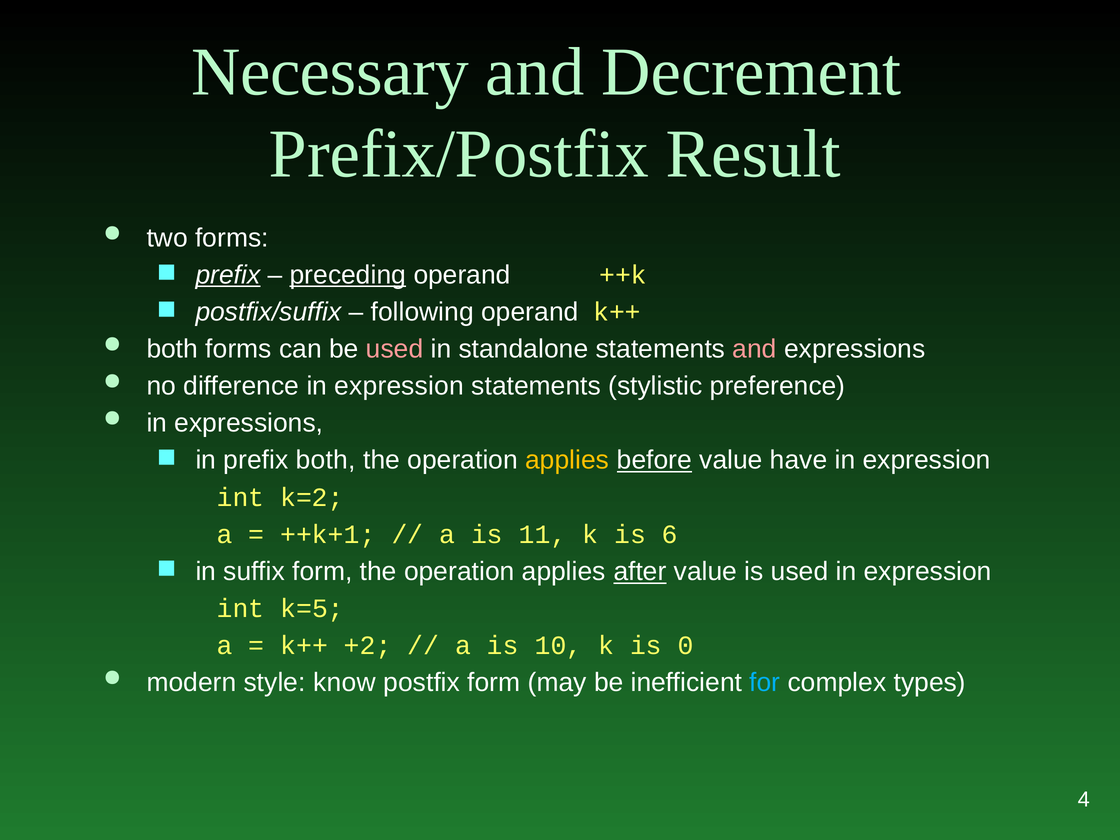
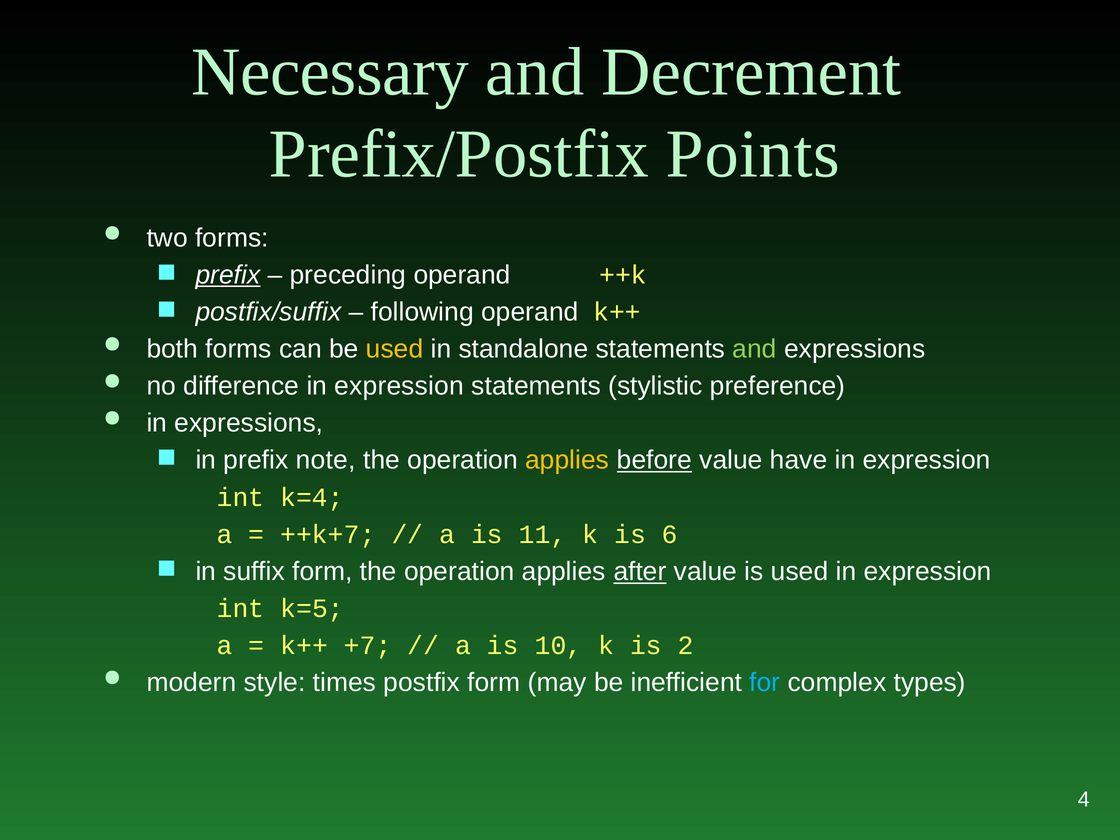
Result: Result -> Points (753, 154)
preceding underline: present -> none (348, 275)
used colour: pink -> yellow (395, 349)
and colour: pink -> light green (755, 349)
prefix both: both -> note (326, 460)
k=2: k=2 -> k=4 (312, 497)
++k+1: ++k+1 -> ++k+7 (328, 534)
+2: +2 -> +7 (368, 645)
0: 0 -> 2 (686, 645)
know: know -> times (344, 682)
